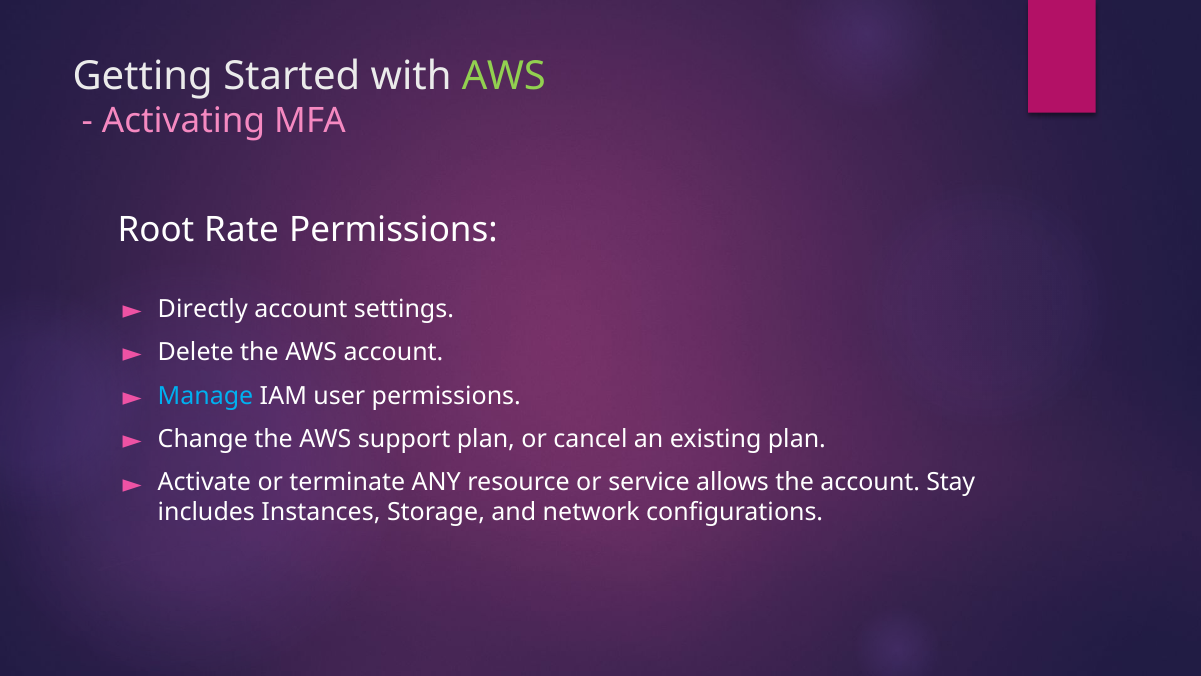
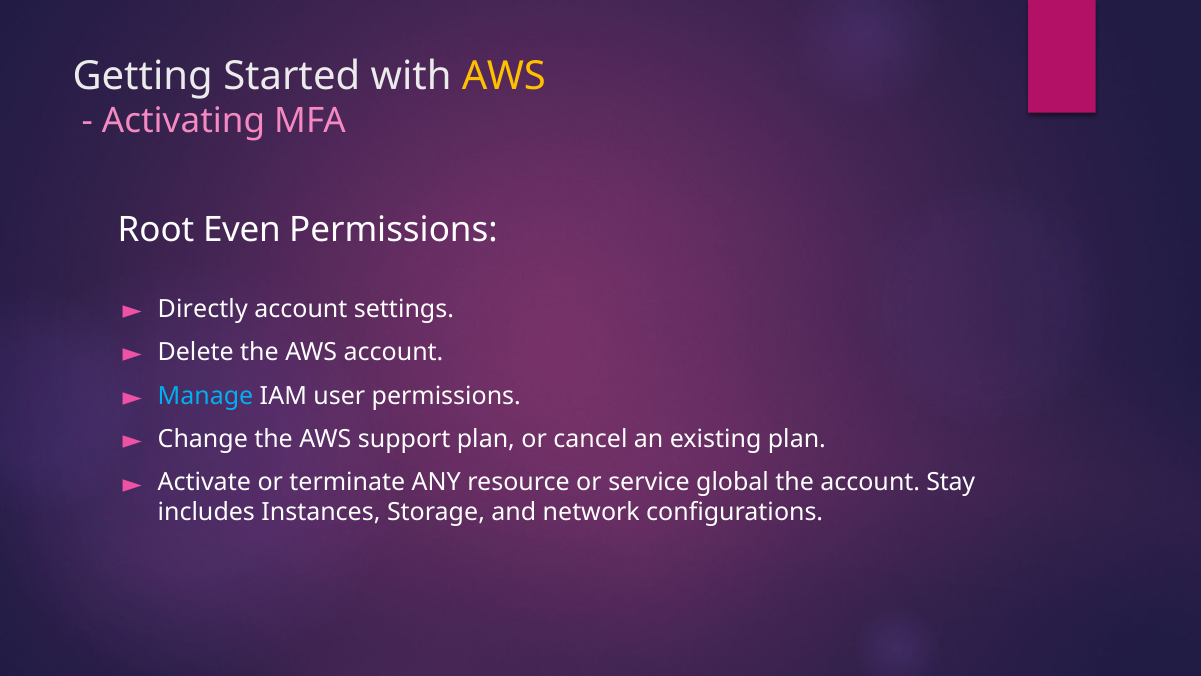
AWS colour: light green -> yellow (504, 76)
Rate: Rate -> Even (242, 230)
allows: allows -> global (733, 482)
